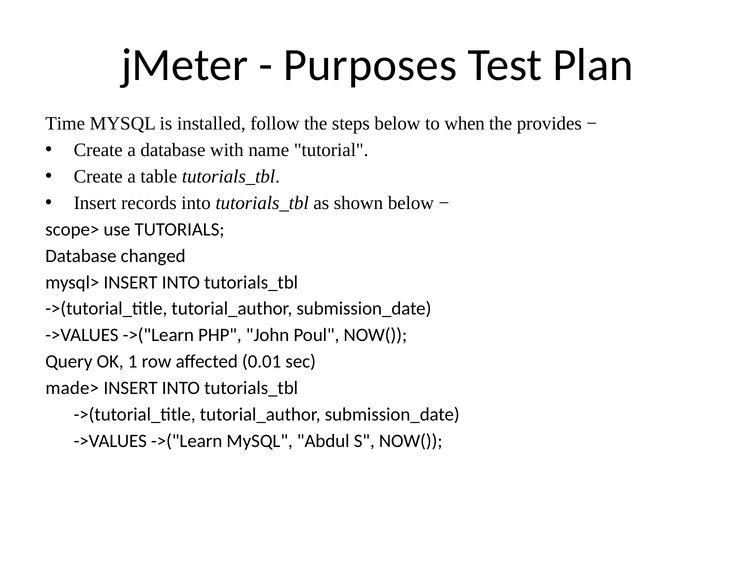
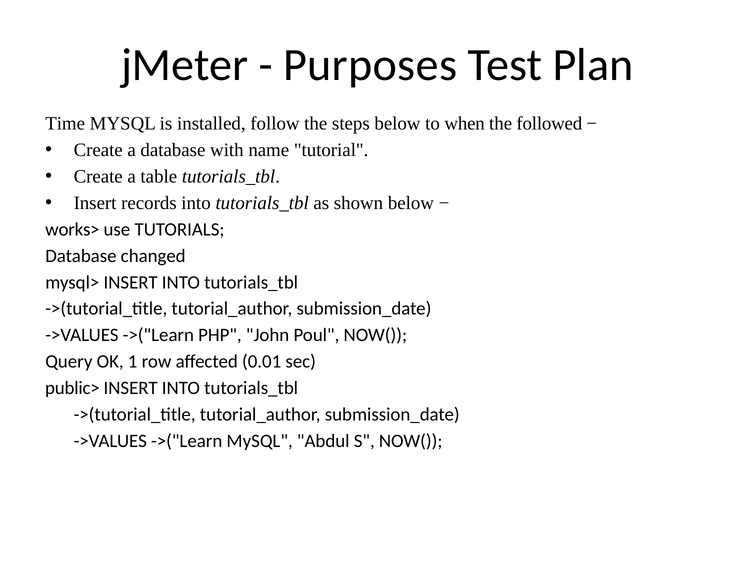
provides: provides -> followed (549, 123)
scope>: scope> -> works> (72, 229)
made>: made> -> public> (72, 388)
